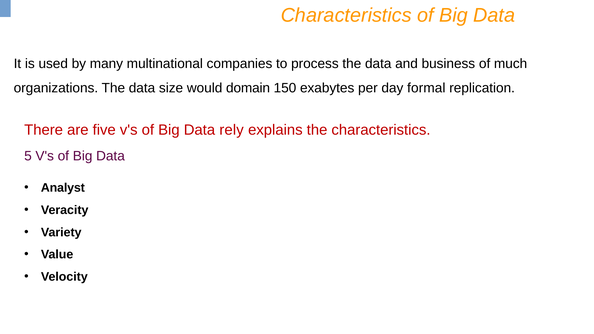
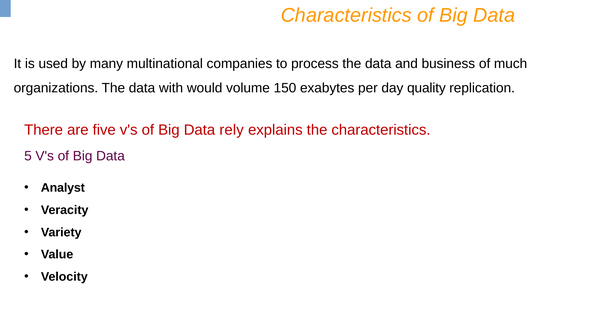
size: size -> with (171, 88)
domain: domain -> volume (248, 88)
formal: formal -> quality (426, 88)
